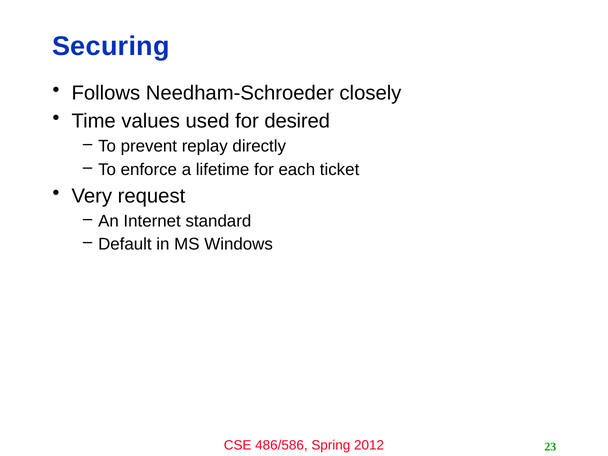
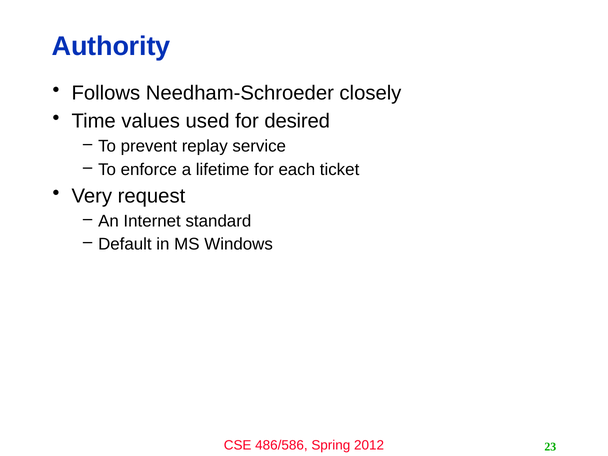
Securing: Securing -> Authority (111, 46)
directly: directly -> service (259, 146)
